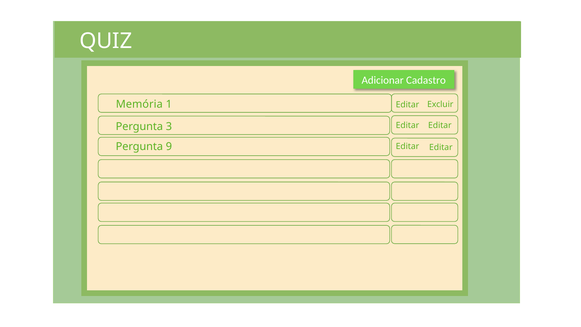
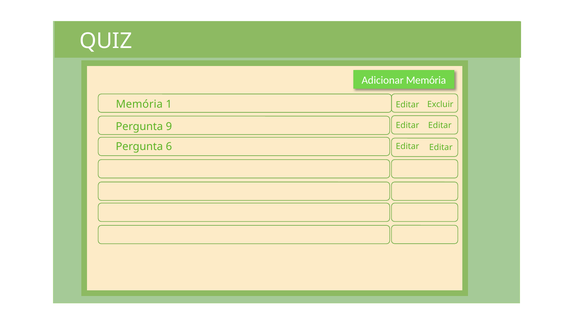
Adicionar Cadastro: Cadastro -> Memória (426, 80)
3: 3 -> 9 (169, 126)
9: 9 -> 6 (169, 147)
